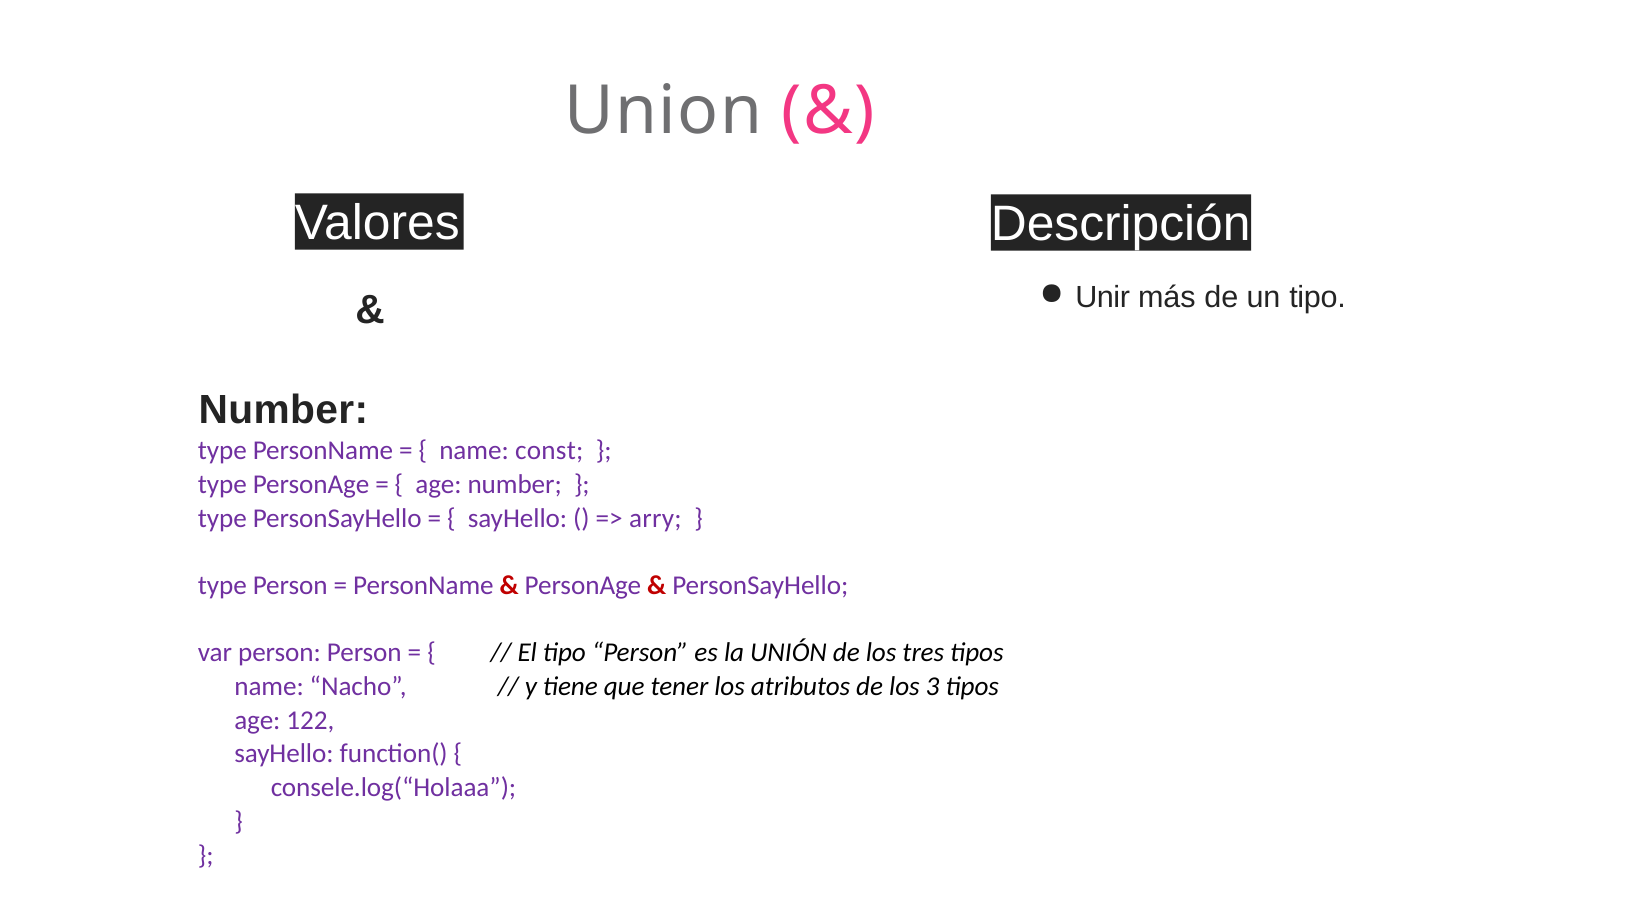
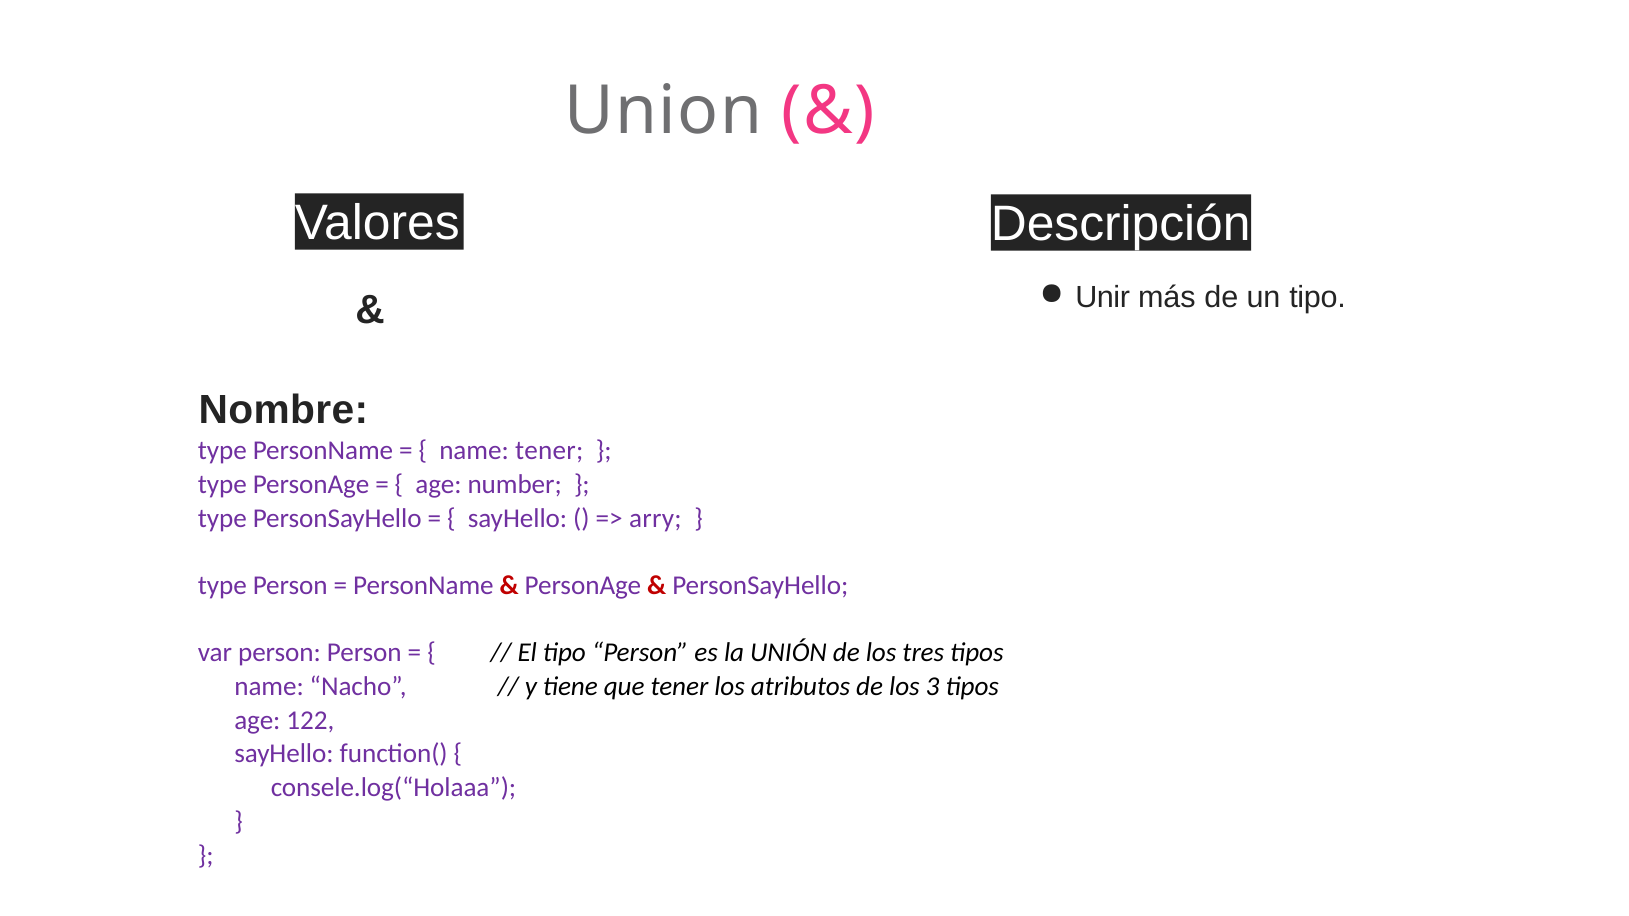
Number: Number -> Nombre (283, 410)
name const: const -> tener (549, 451)
